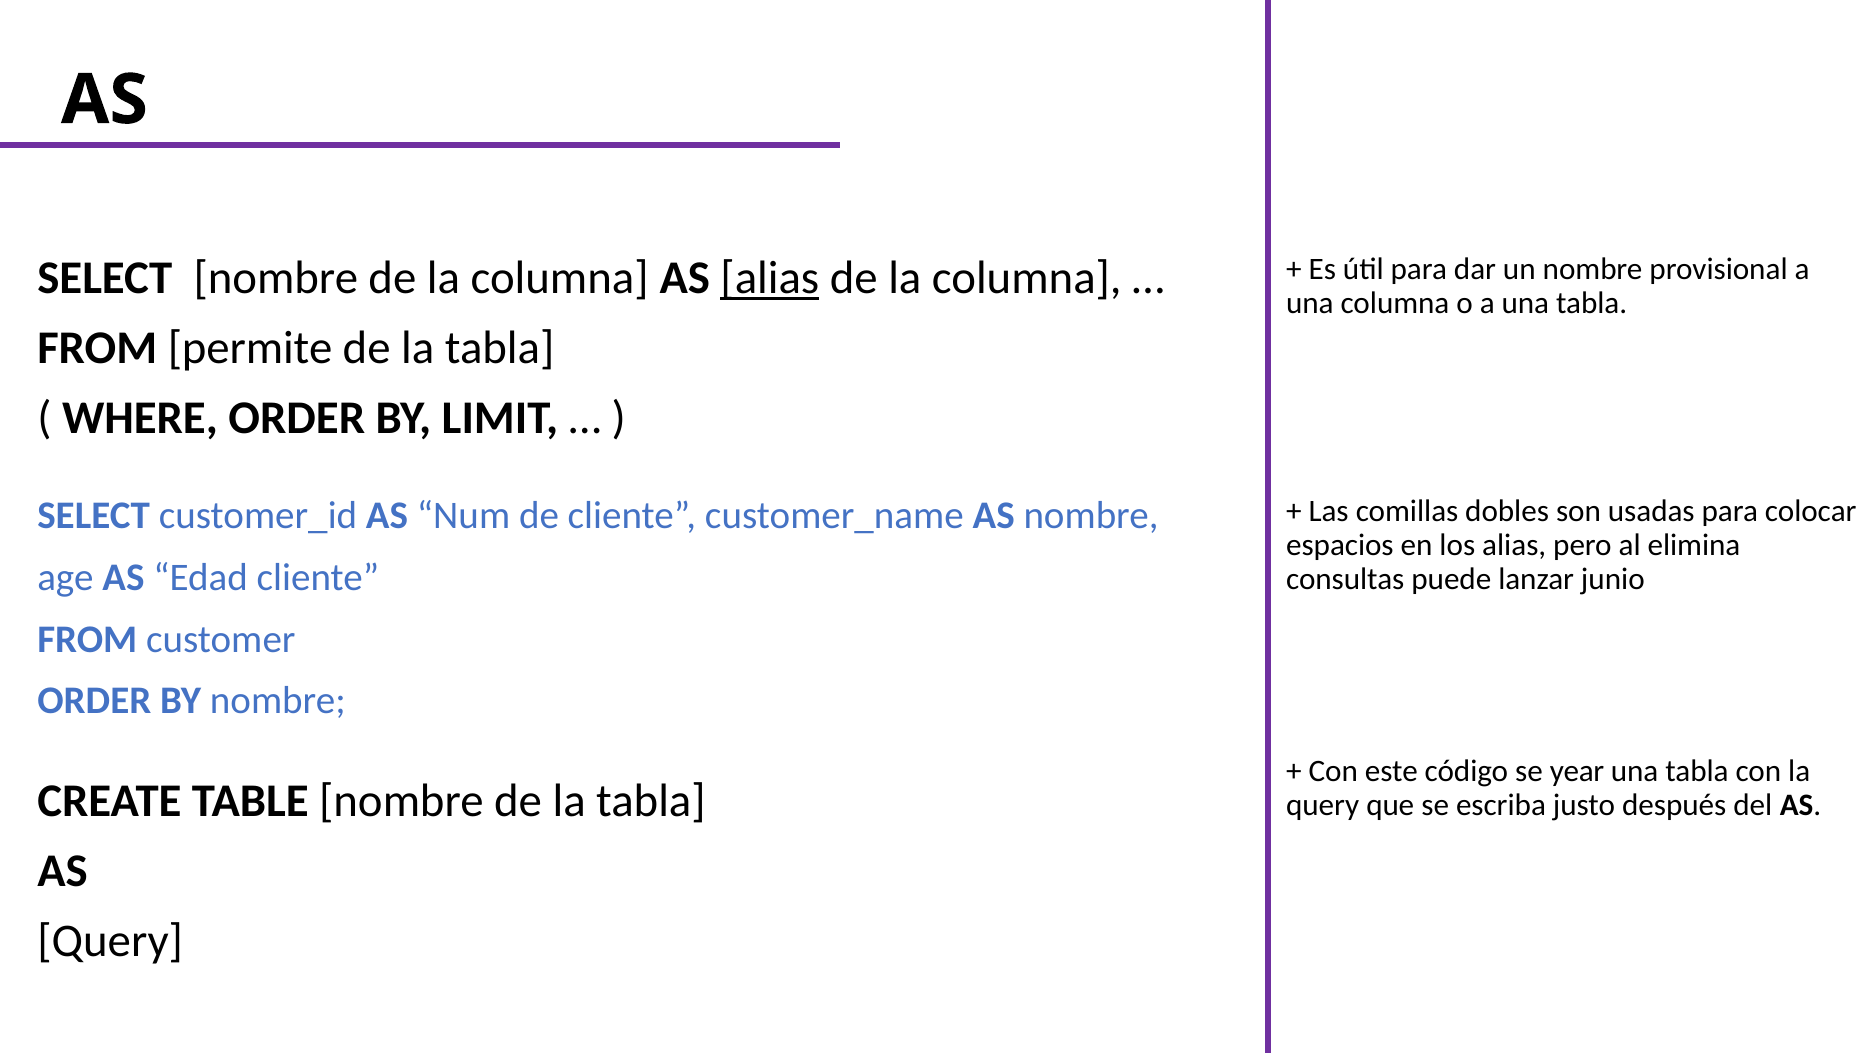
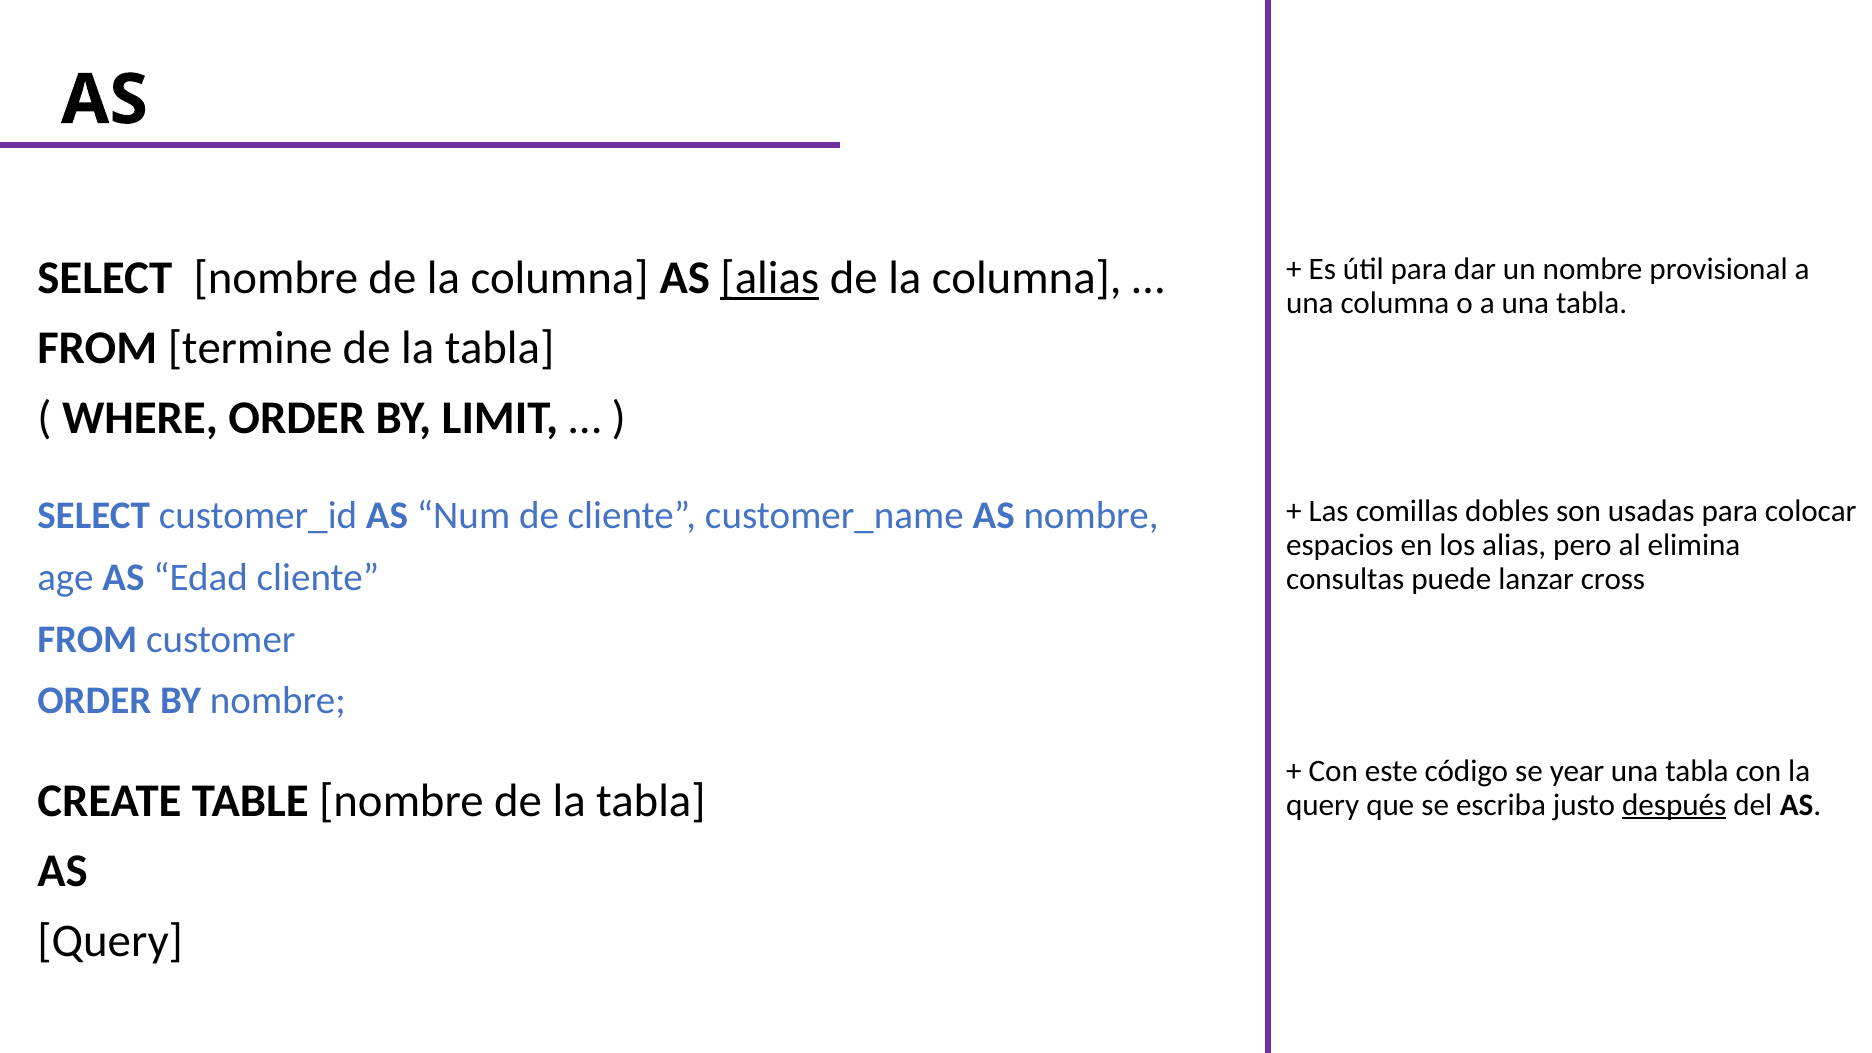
permite: permite -> termine (250, 348)
junio: junio -> cross (1613, 579)
después underline: none -> present (1674, 805)
